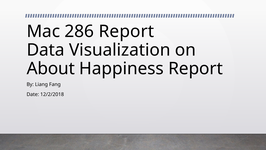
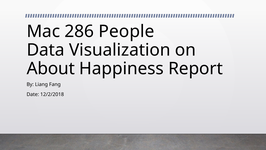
286 Report: Report -> People (126, 31)
